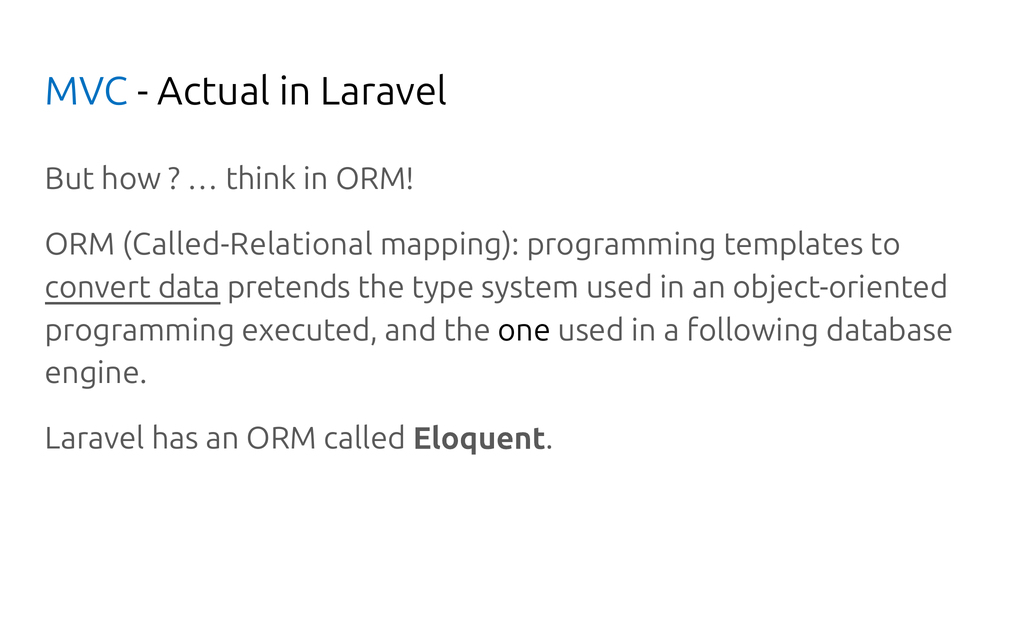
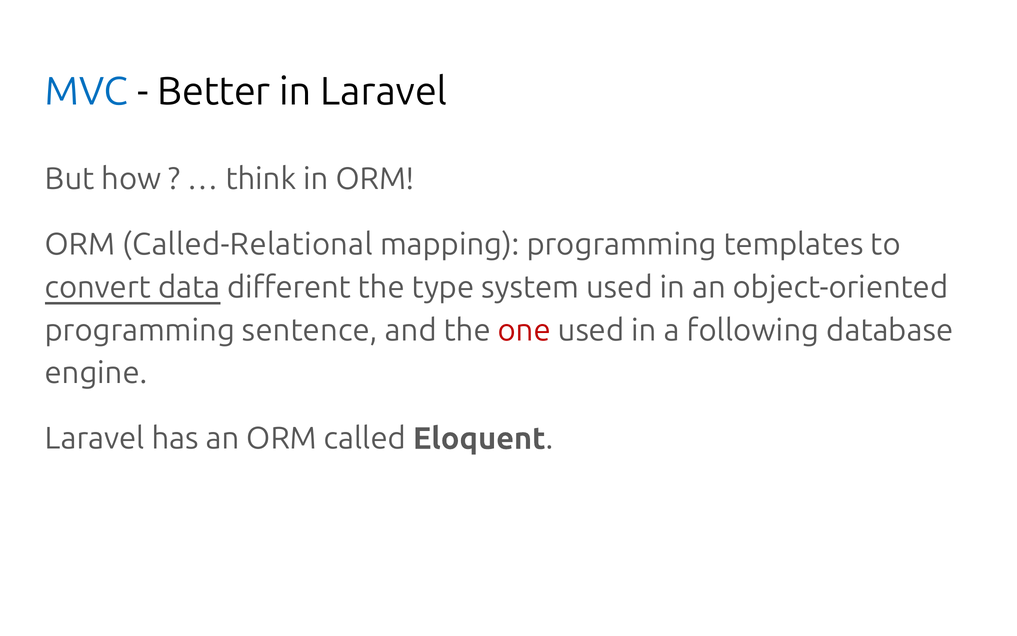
Actual: Actual -> Better (214, 92)
pretends: pretends -> different (289, 287)
executed: executed -> sentence (310, 330)
one colour: black -> red (524, 330)
